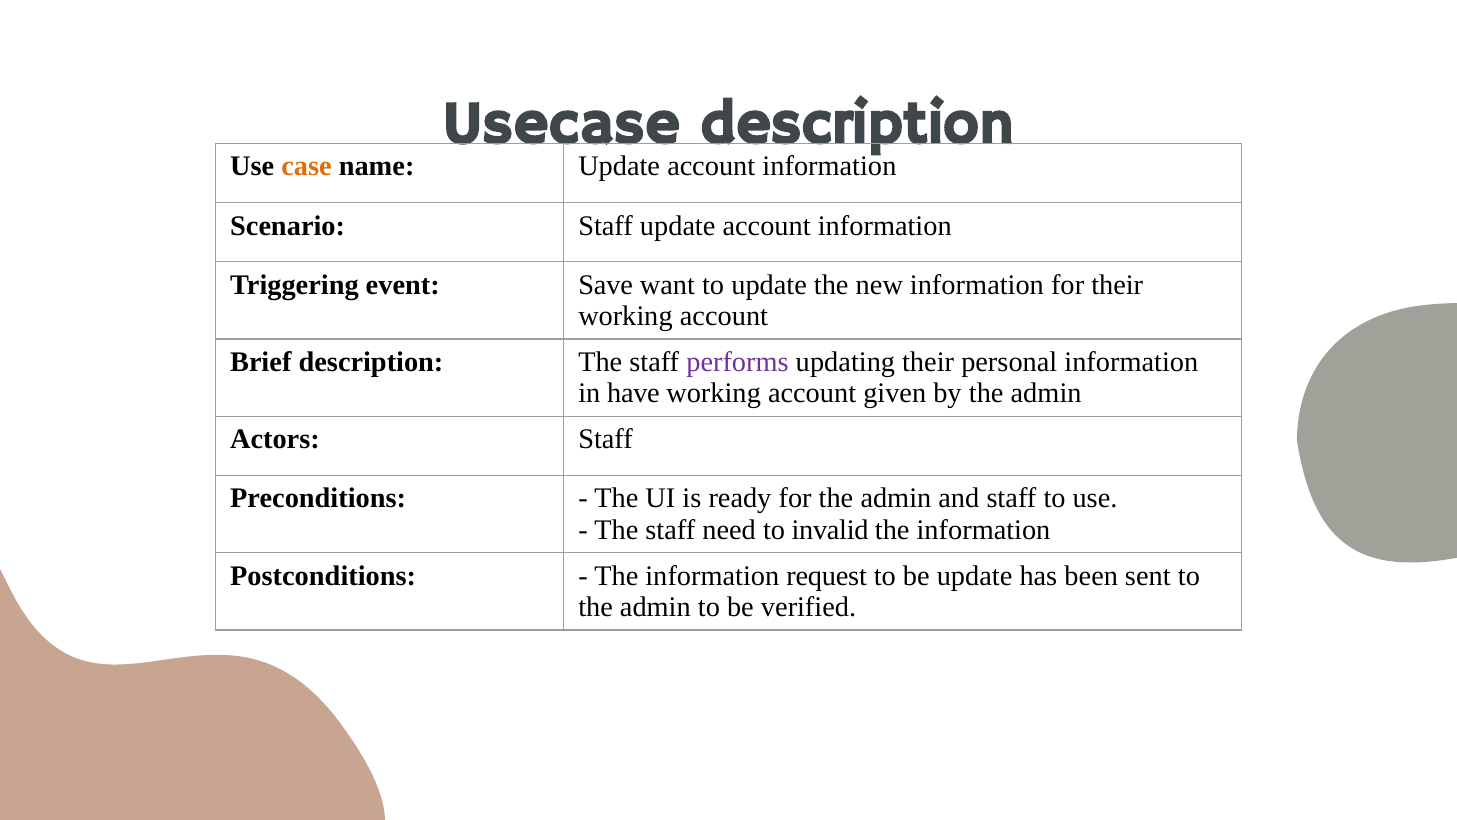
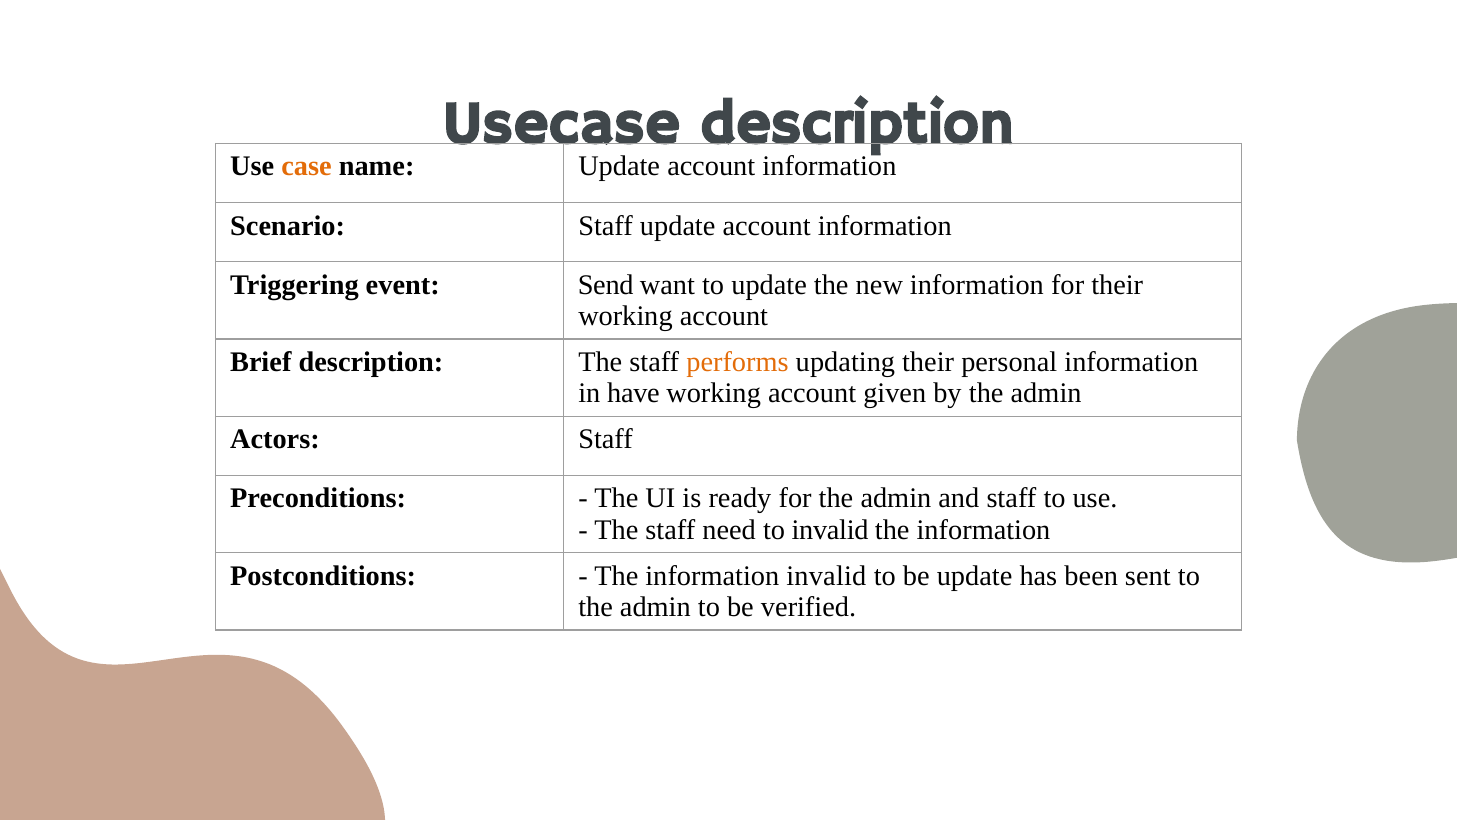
Save: Save -> Send (606, 285)
performs colour: purple -> orange (737, 362)
information request: request -> invalid (826, 576)
